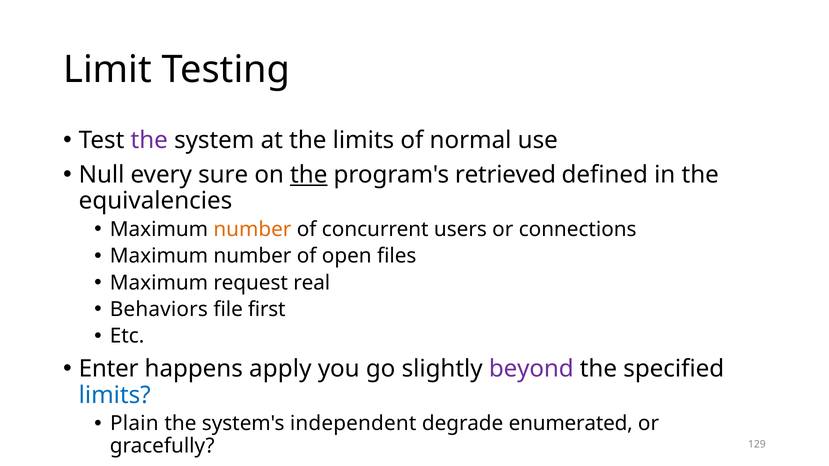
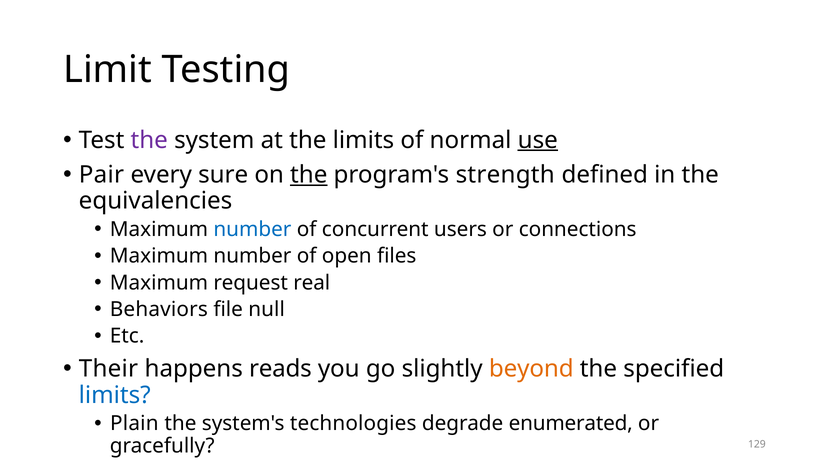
use underline: none -> present (538, 140)
Null: Null -> Pair (101, 175)
retrieved: retrieved -> strength (505, 175)
number colour: orange -> blue (252, 230)
first: first -> null (267, 310)
Enter: Enter -> Their (108, 369)
apply: apply -> reads (280, 369)
beyond colour: purple -> orange (531, 369)
independent: independent -> technologies (353, 424)
